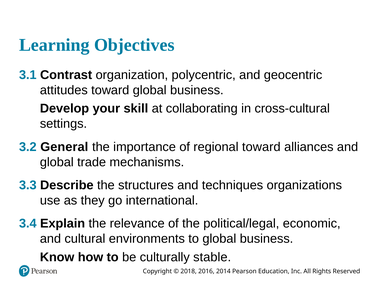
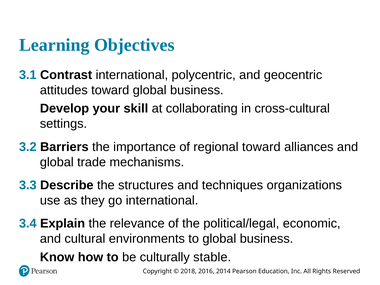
Contrast organization: organization -> international (132, 75)
General: General -> Barriers (64, 147)
